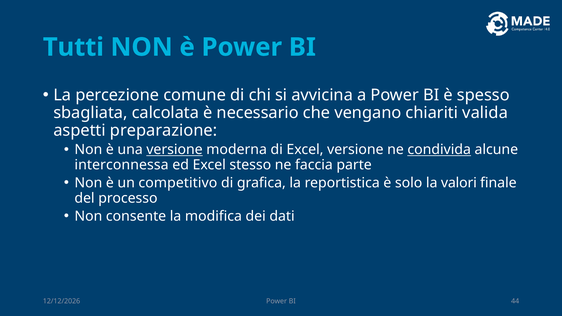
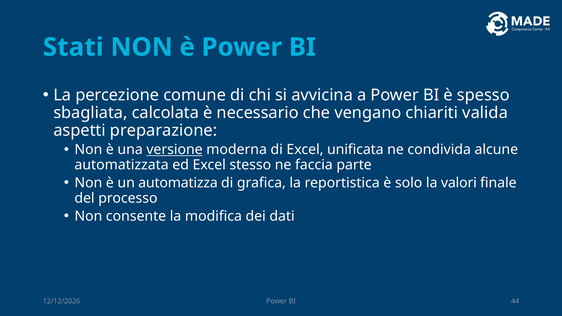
Tutti: Tutti -> Stati (73, 47)
Excel versione: versione -> unificata (355, 150)
condivida underline: present -> none (439, 150)
interconnessa: interconnessa -> automatizzata (122, 165)
competitivo: competitivo -> automatizza (178, 183)
